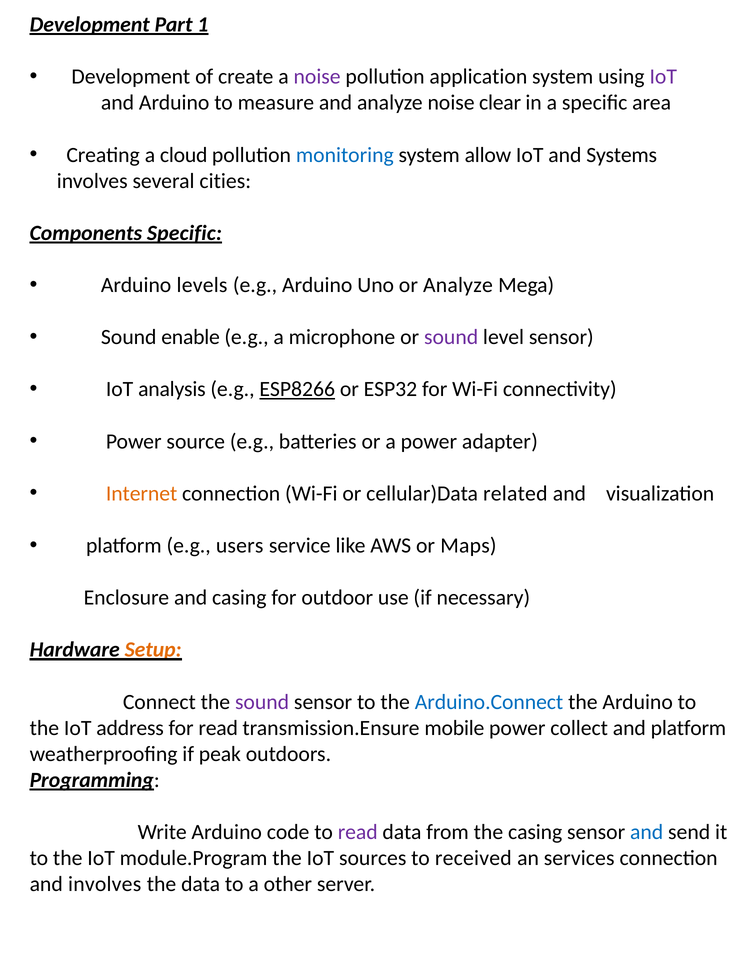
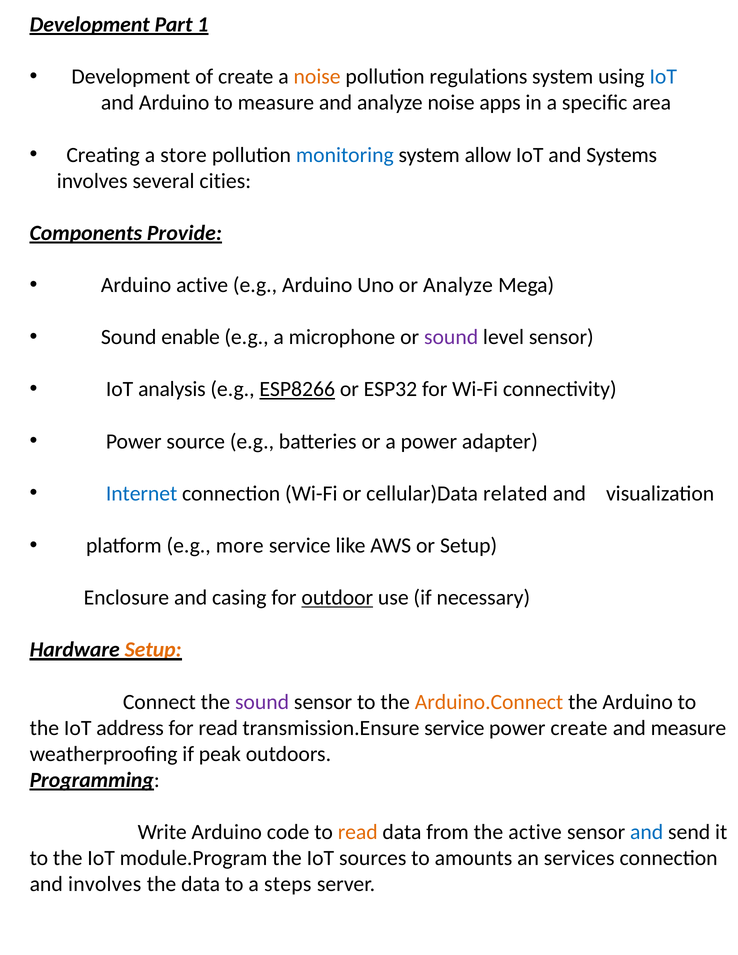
noise colour: purple -> orange (317, 77)
pollution application: application -> regulations (478, 77)
IoT colour: purple -> blue (663, 77)
clear: clear -> apps (500, 103)
a cloud: cloud -> store (183, 155)
Components Specific: Specific -> Provide (184, 233)
Arduino levels: levels -> active (202, 285)
Internet colour: orange -> blue (142, 494)
e.g users: users -> more (240, 546)
or Maps: Maps -> Setup (469, 546)
outdoor underline: none -> present (337, 598)
Arduino.Connect colour: blue -> orange (489, 702)
transmission.Ensure mobile: mobile -> service (454, 728)
power collect: collect -> create (579, 728)
and platform: platform -> measure (688, 728)
read colour: purple -> orange (358, 832)
the casing: casing -> active (535, 832)
received: received -> amounts (473, 858)
a other: other -> steps (288, 884)
